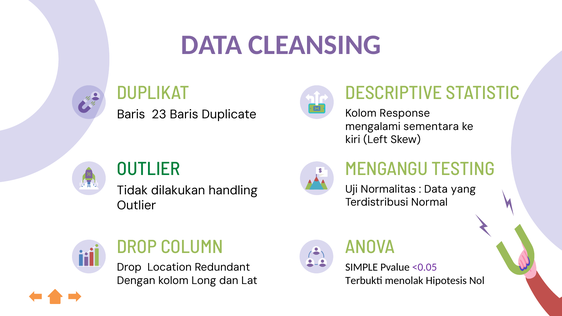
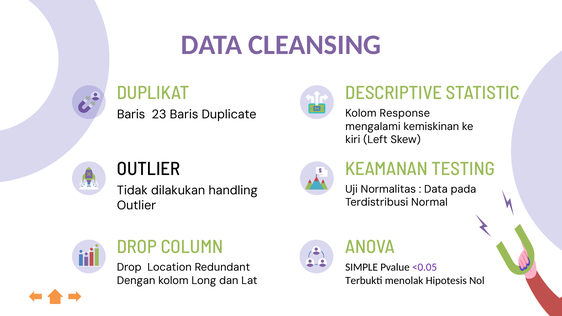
sementara: sementara -> kemiskinan (431, 127)
OUTLIER colour: green -> black (149, 169)
MENGANGU: MENGANGU -> KEAMANAN (387, 169)
yang: yang -> pada (463, 189)
